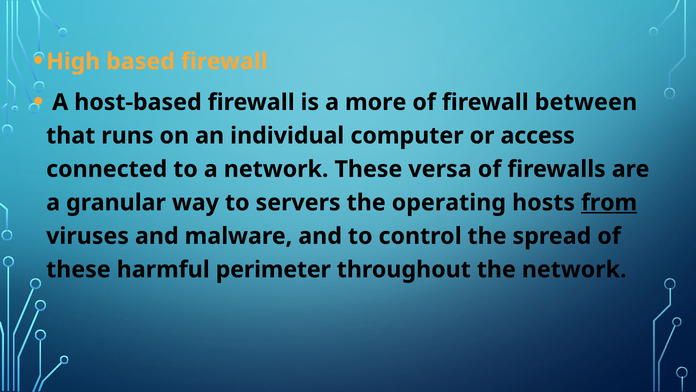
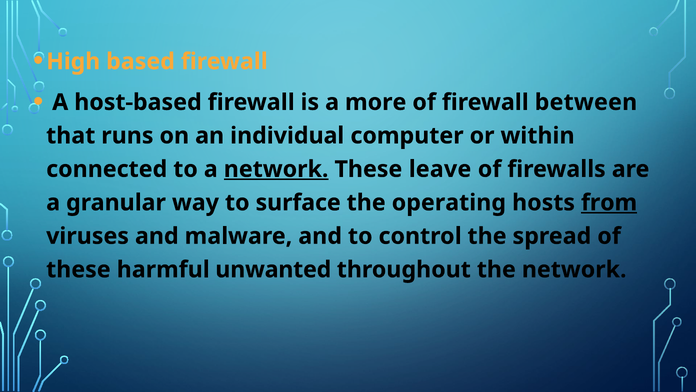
access: access -> within (538, 136)
network underline: none -> present (276, 169)
versa: versa -> leave (440, 169)
servers: servers -> surface (298, 202)
perimeter: perimeter -> unwanted (273, 269)
